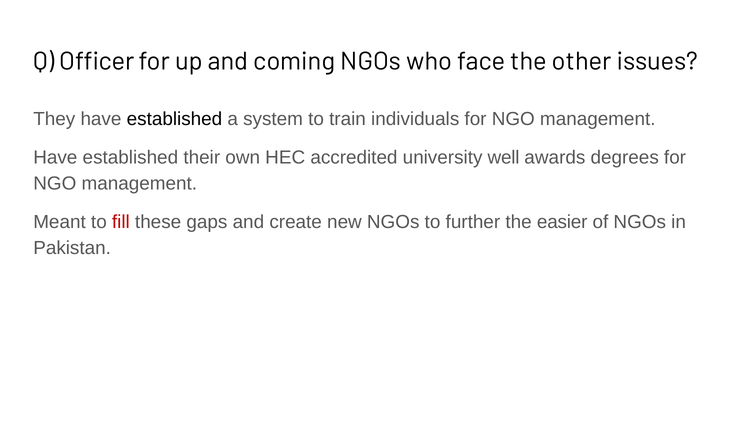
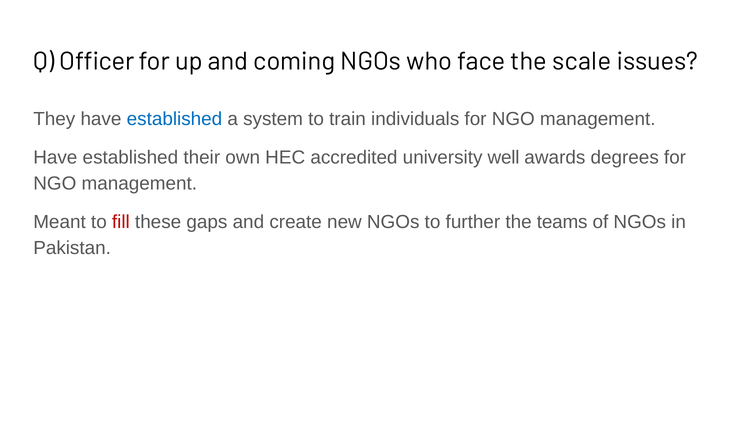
other: other -> scale (582, 61)
established colour: black -> blue (174, 119)
easier: easier -> teams (562, 222)
